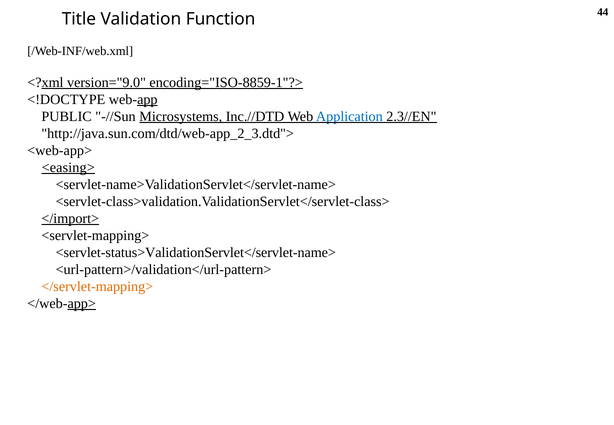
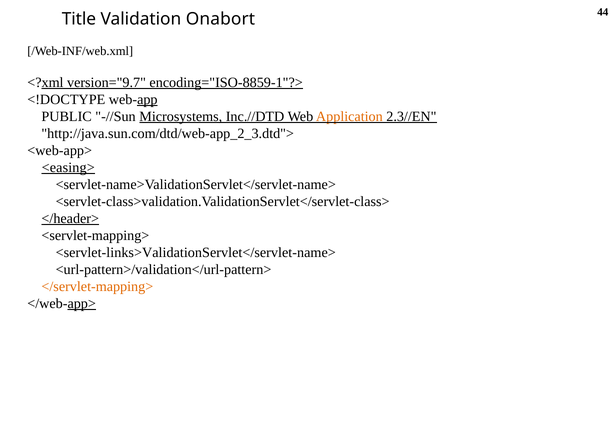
Function: Function -> Onabort (220, 19)
version="9.0: version="9.0 -> version="9.7 (106, 82)
Application colour: blue -> orange (349, 116)
</import>: </import> -> </header> (70, 218)
<servlet-status>ValidationServlet</servlet-name>: <servlet-status>ValidationServlet</servlet-name> -> <servlet-links>ValidationServlet</servlet-name> (196, 252)
